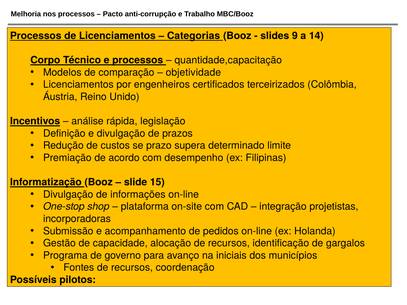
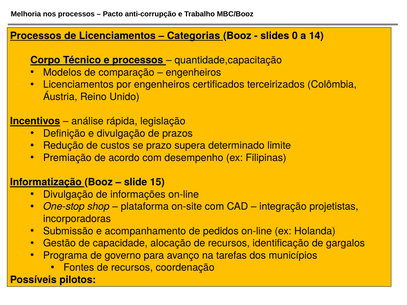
9: 9 -> 0 (295, 36)
objetividade: objetividade -> engenheiros (193, 72)
iniciais: iniciais -> tarefas (231, 256)
